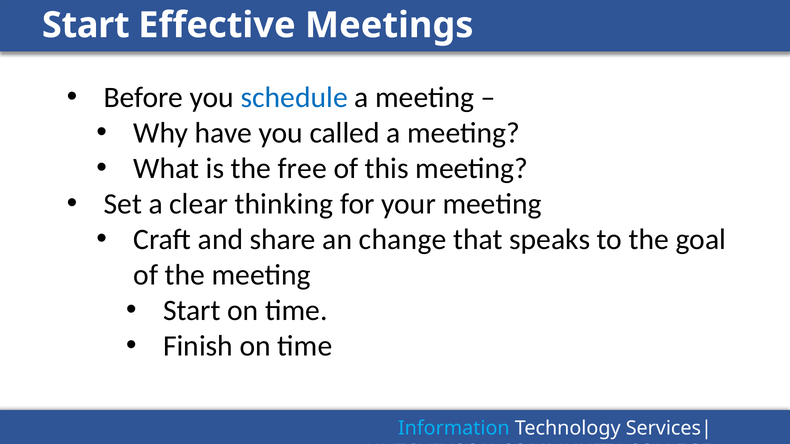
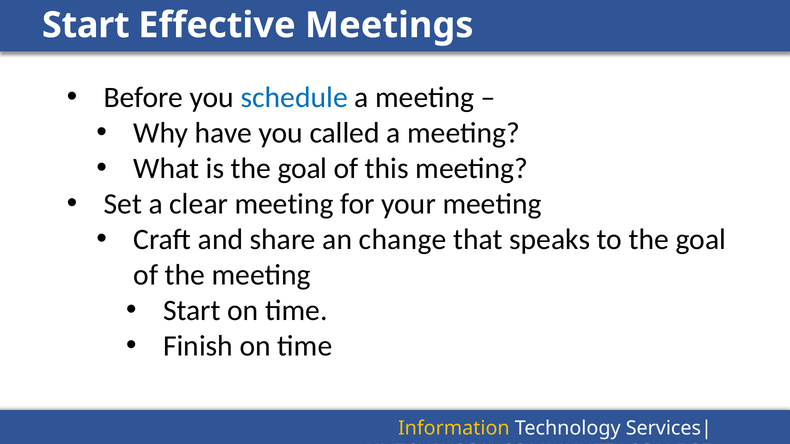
is the free: free -> goal (302, 169)
clear thinking: thinking -> meeting (284, 204)
Information colour: light blue -> yellow (454, 428)
